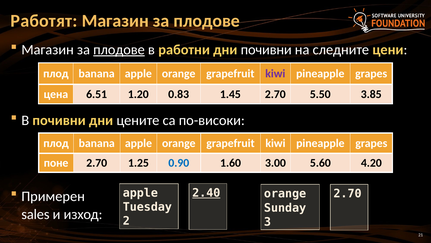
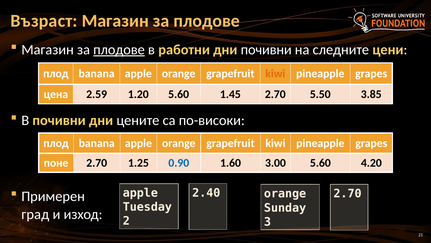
Работят: Работят -> Възраст (44, 21)
kiwi colour: purple -> orange (275, 74)
6.51: 6.51 -> 2.59 (97, 94)
1.20 0.83: 0.83 -> 5.60 (179, 94)
2.40 underline: present -> none (206, 193)
sales: sales -> град (35, 214)
